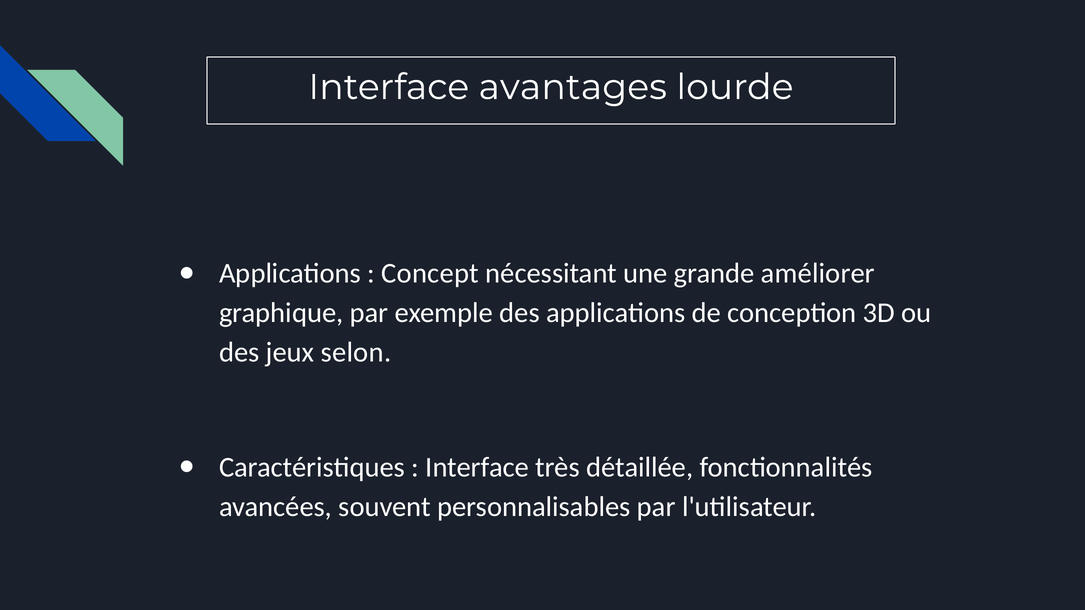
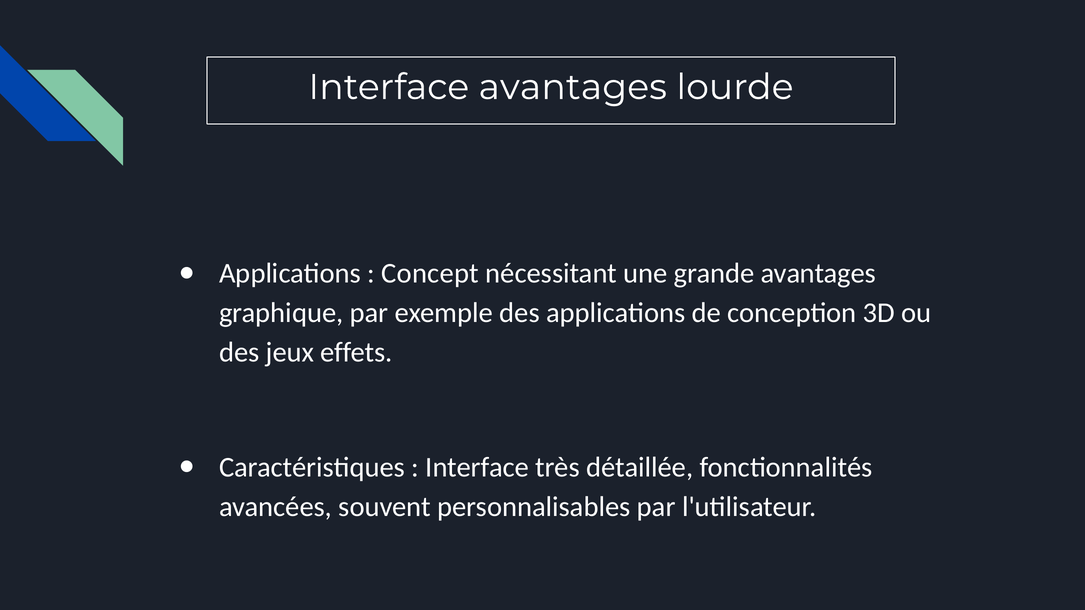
grande améliorer: améliorer -> avantages (818, 274)
selon: selon -> effets (356, 352)
